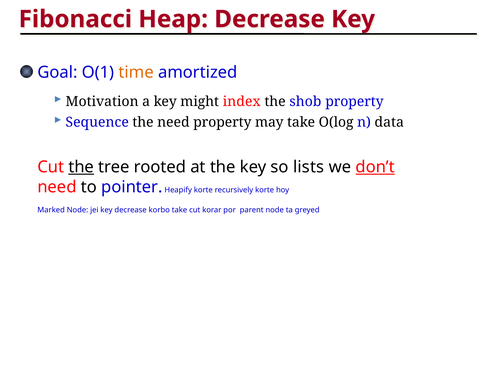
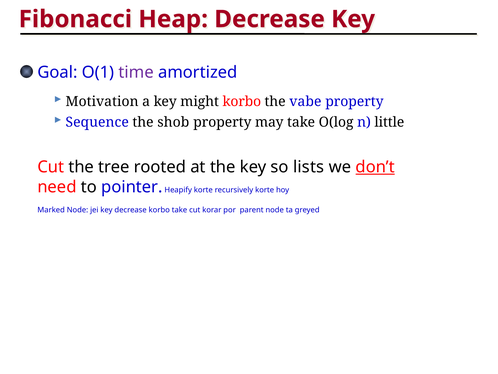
time colour: orange -> purple (136, 72)
might index: index -> korbo (242, 101)
shob: shob -> vabe (305, 101)
the need: need -> shob (173, 122)
data: data -> little (389, 122)
the underline: present -> none (81, 167)
